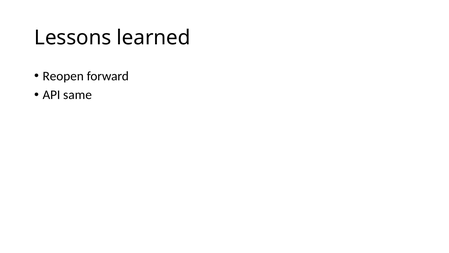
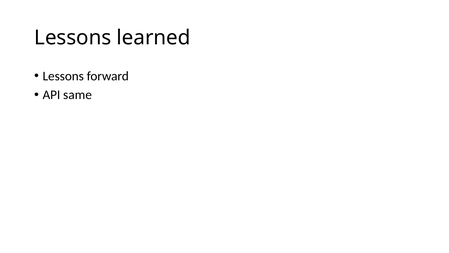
Reopen: Reopen -> Lessons (63, 76)
